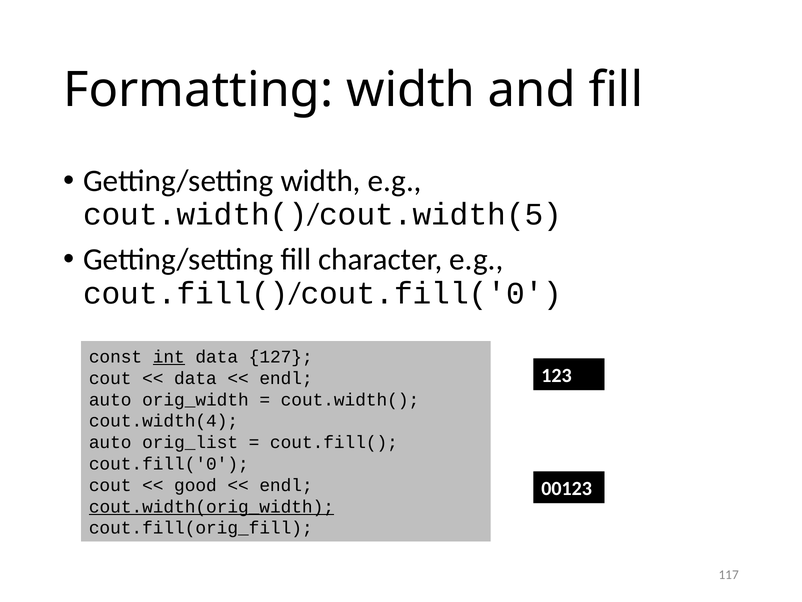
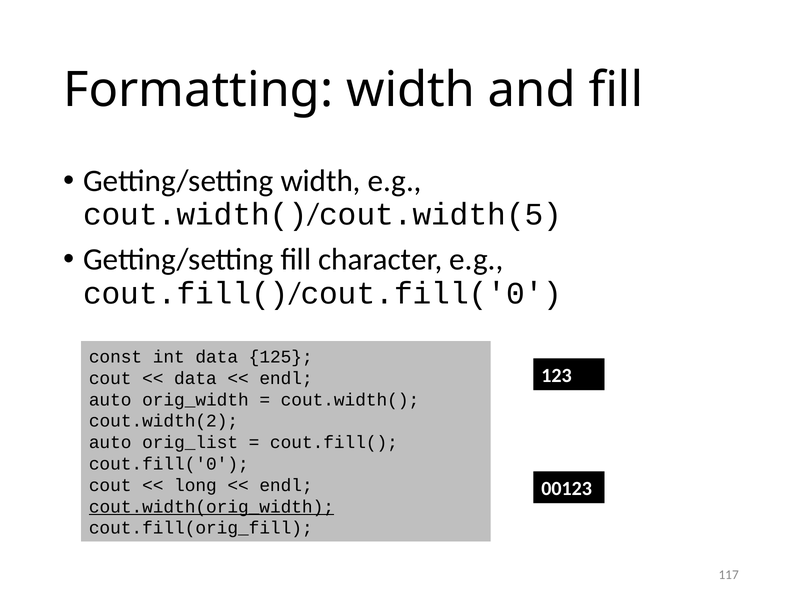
int underline: present -> none (169, 357)
127: 127 -> 125 (281, 357)
cout.width(4: cout.width(4 -> cout.width(2 (164, 421)
good: good -> long (195, 485)
